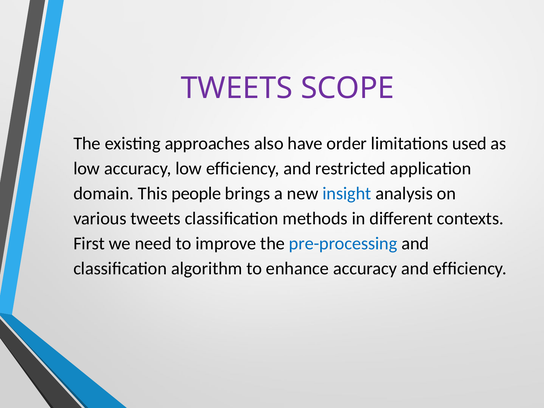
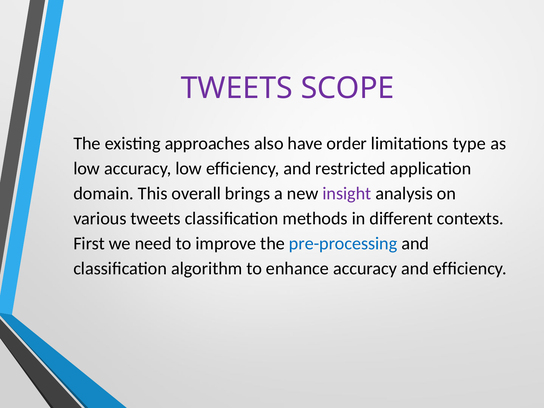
used: used -> type (469, 144)
people: people -> overall (196, 194)
insight colour: blue -> purple (347, 194)
